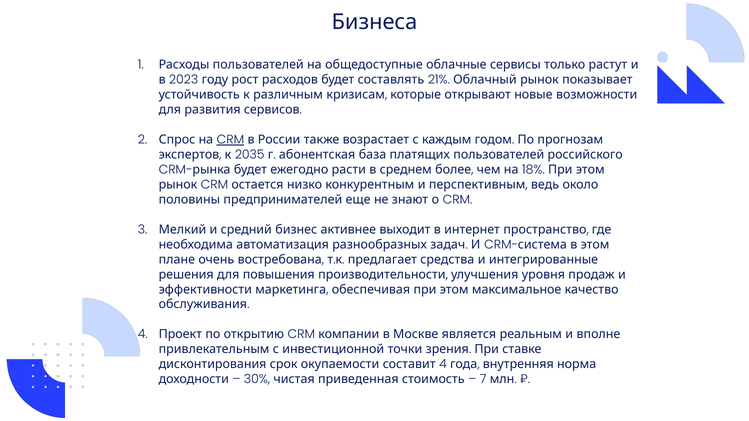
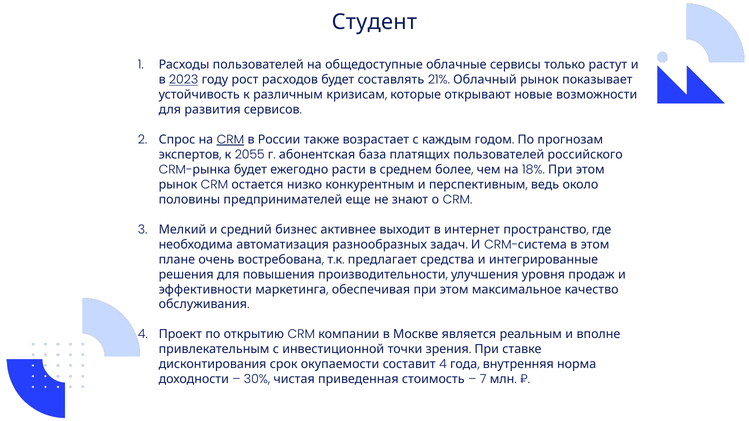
Бизнеса: Бизнеса -> Студент (374, 22)
2023 underline: none -> present (184, 80)
2035: 2035 -> 2055 (250, 155)
